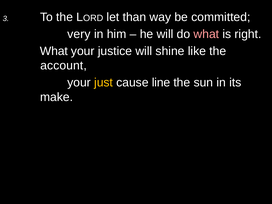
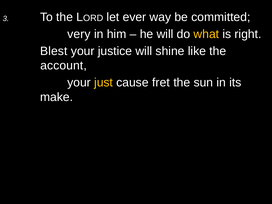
than: than -> ever (134, 17)
what colour: pink -> yellow (206, 34)
What: What -> Blest (54, 51)
line: line -> fret (161, 83)
